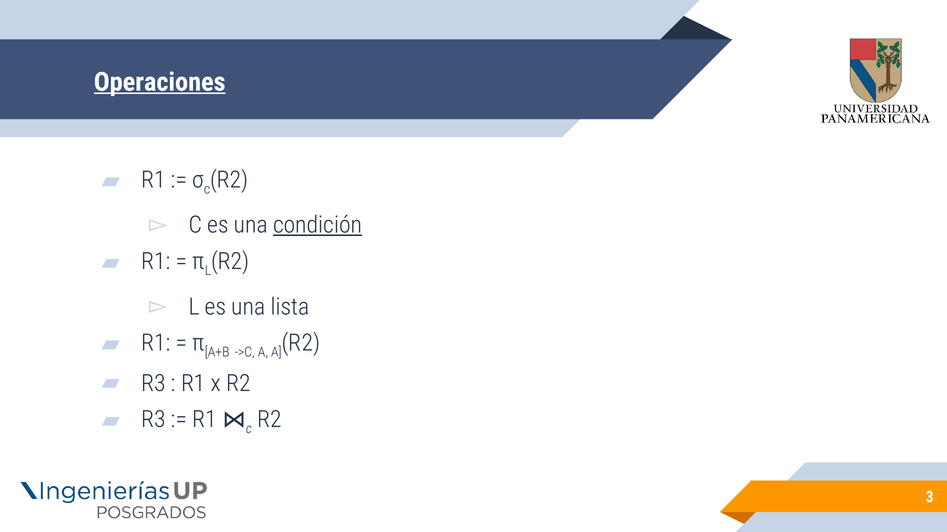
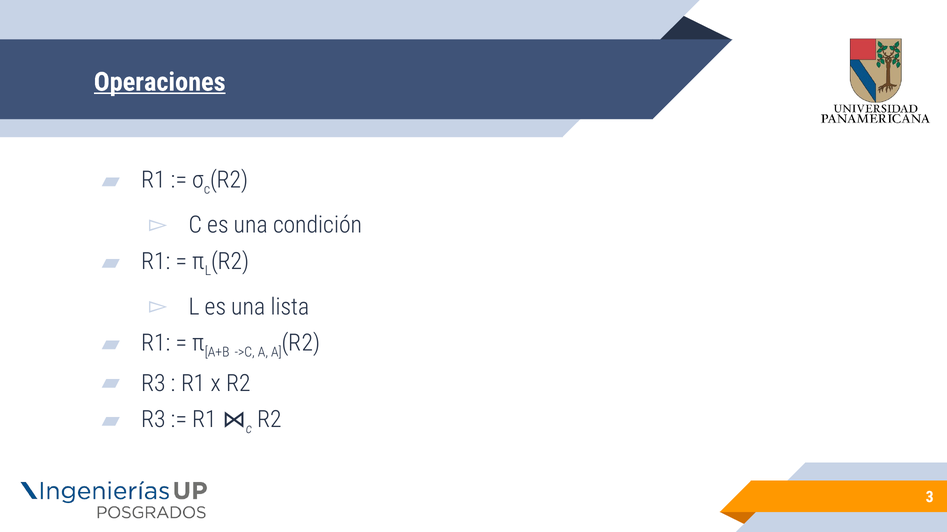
condición underline: present -> none (318, 225)
